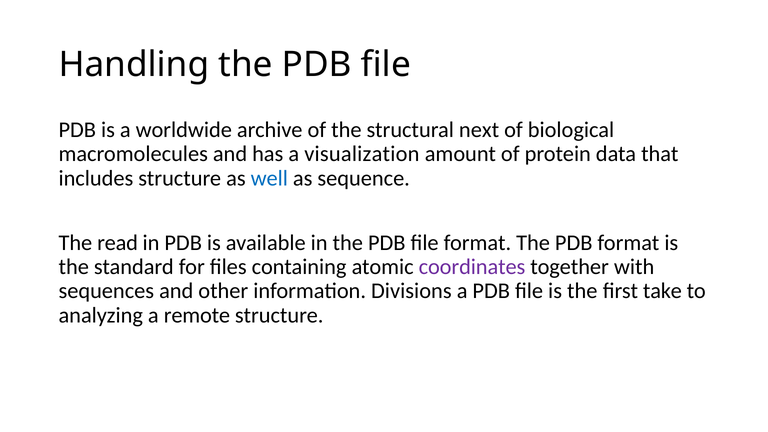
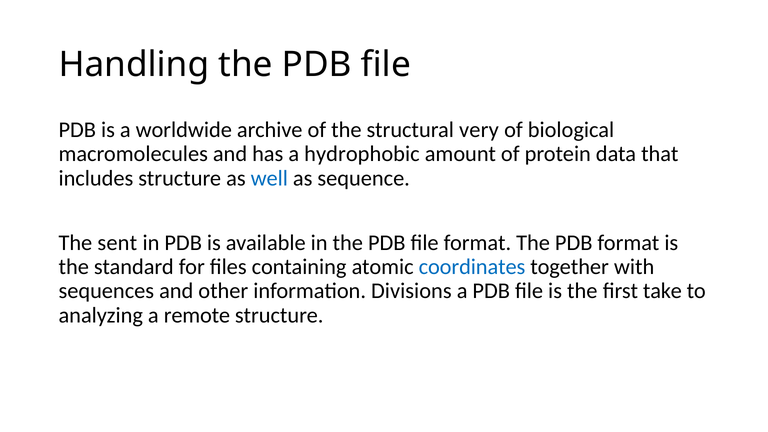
next: next -> very (479, 130)
visualization: visualization -> hydrophobic (362, 154)
read: read -> sent (117, 243)
coordinates colour: purple -> blue (472, 267)
